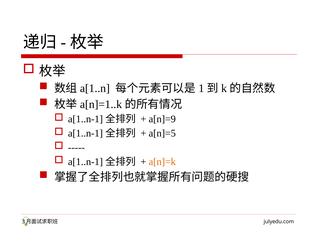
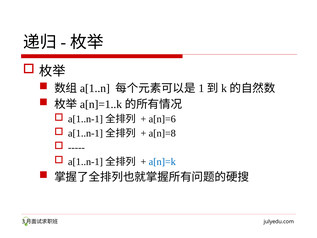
a[n]=9: a[n]=9 -> a[n]=6 (162, 119)
a[n]=5: a[n]=5 -> a[n]=8 (162, 133)
a[n]=k colour: orange -> blue (162, 162)
